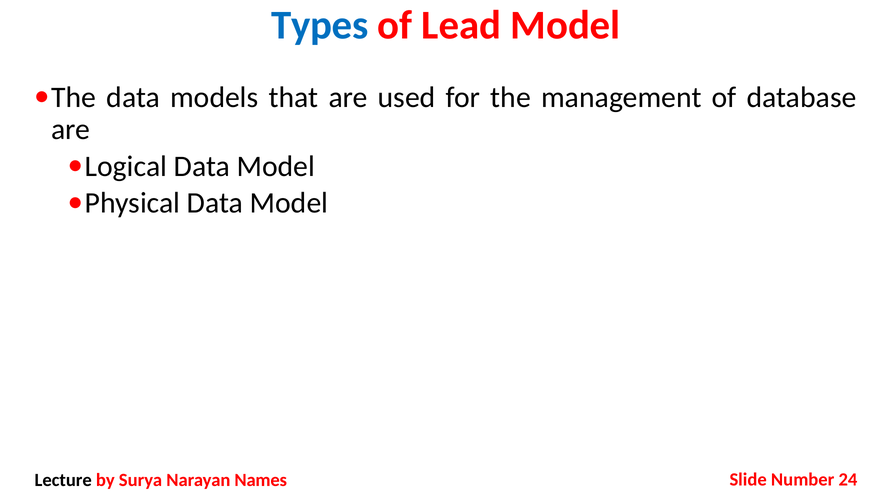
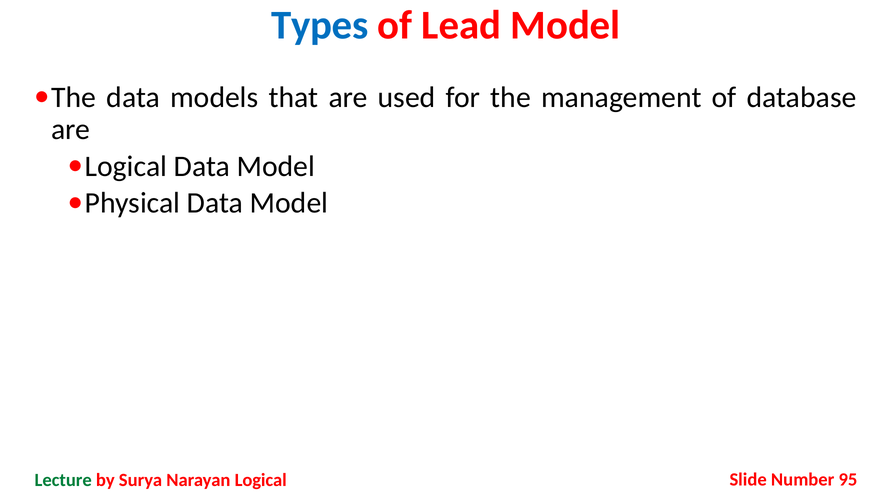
Lecture colour: black -> green (63, 480)
Names: Names -> Logical (261, 480)
24: 24 -> 95 (848, 479)
